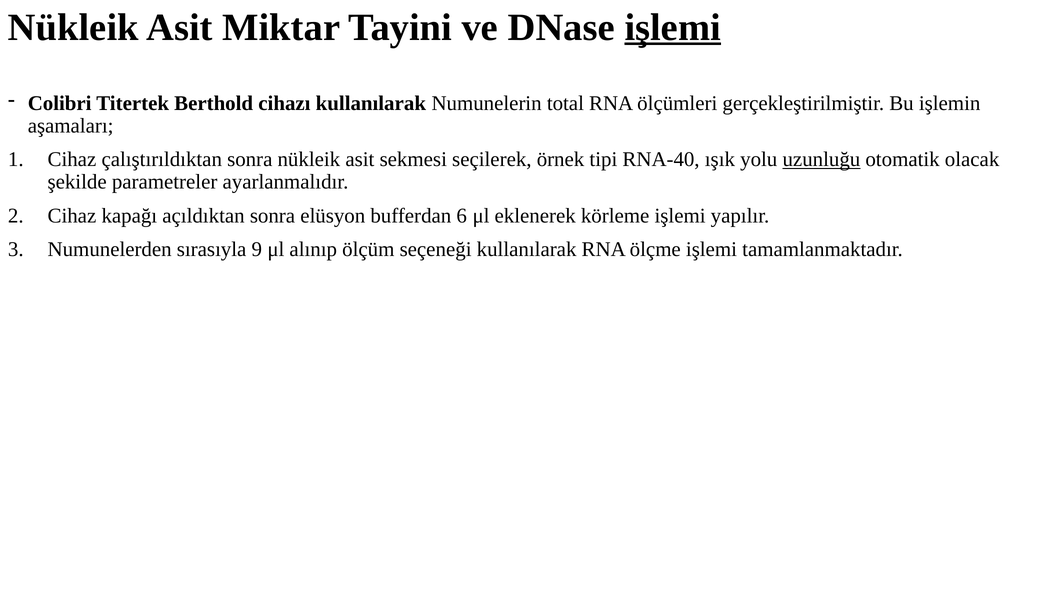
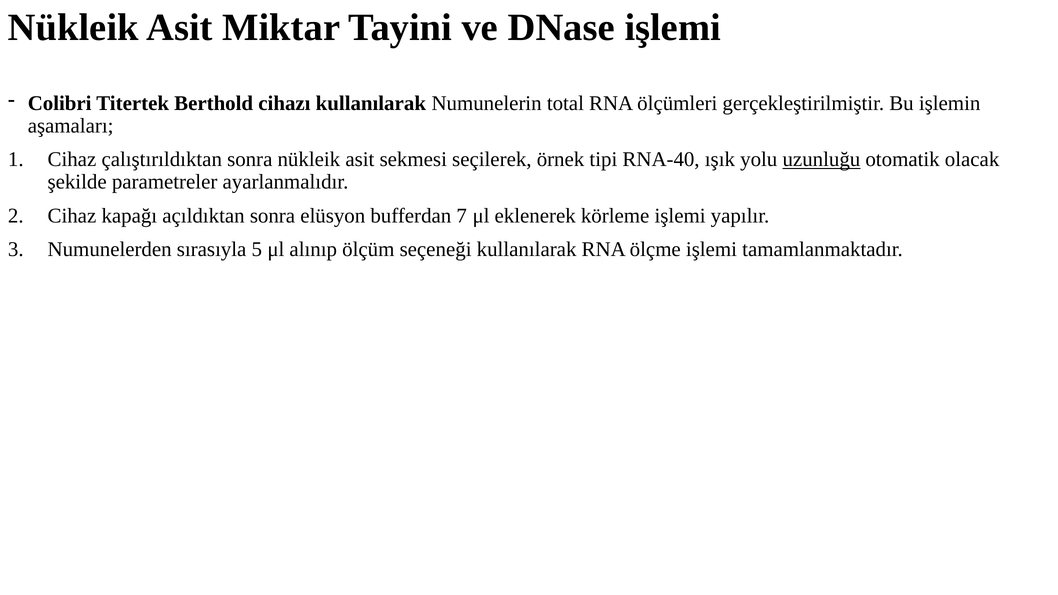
işlemi underline: present -> none (673, 27)
6: 6 -> 7 (462, 216)
9: 9 -> 5 (257, 249)
